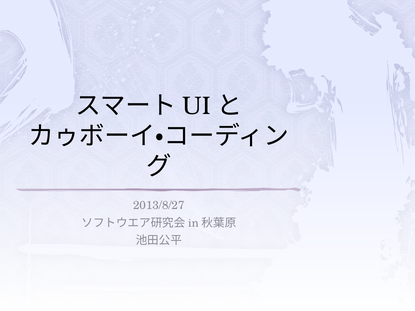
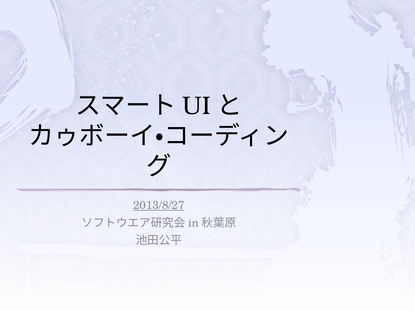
2013/8/27 underline: none -> present (159, 206)
